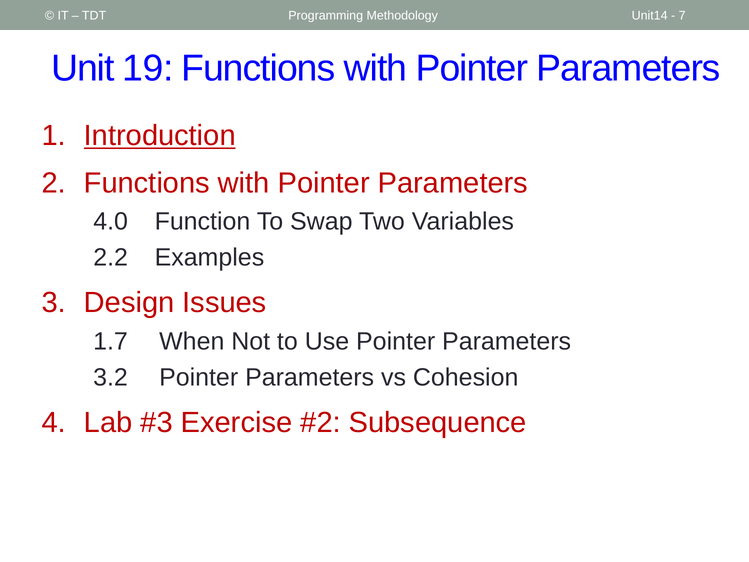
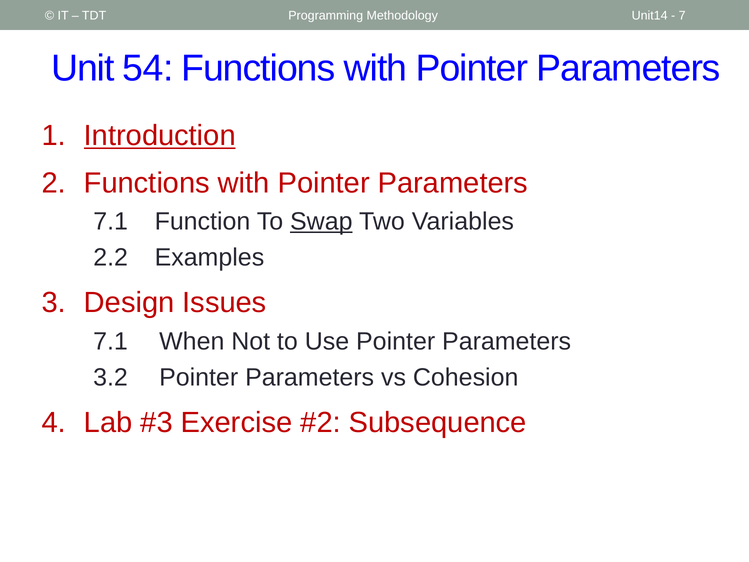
19: 19 -> 54 (148, 68)
4.0: 4.0 -> 7.1 (111, 221)
Swap underline: none -> present (321, 221)
1.7: 1.7 -> 7.1 (110, 341)
